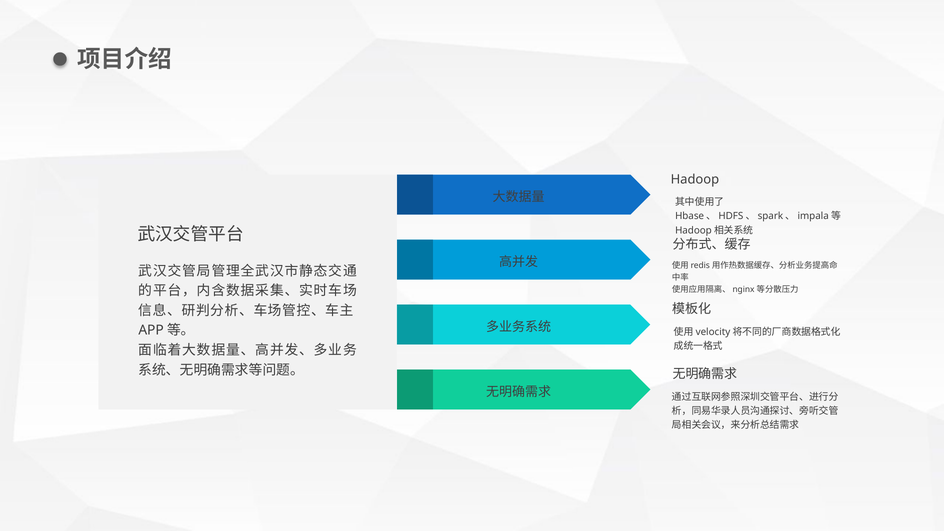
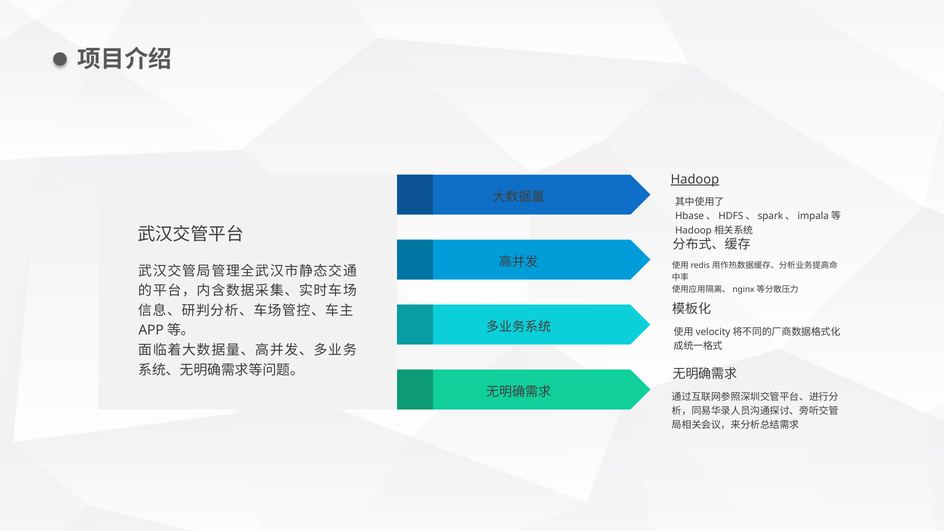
Hadoop underline: none -> present (695, 179)
